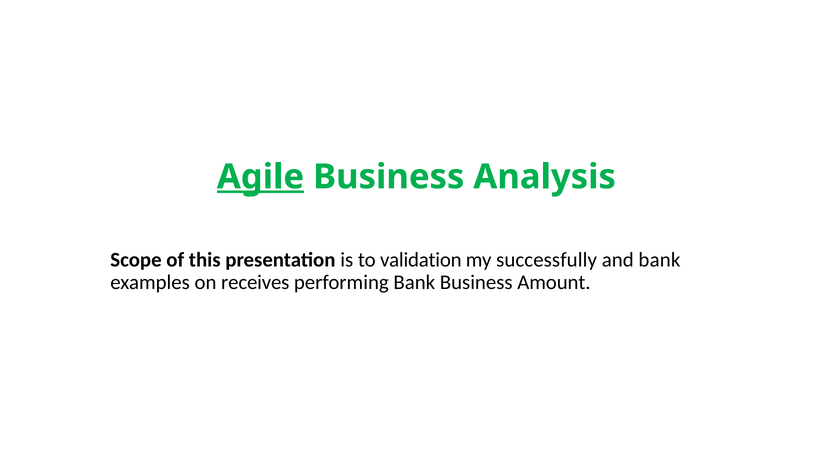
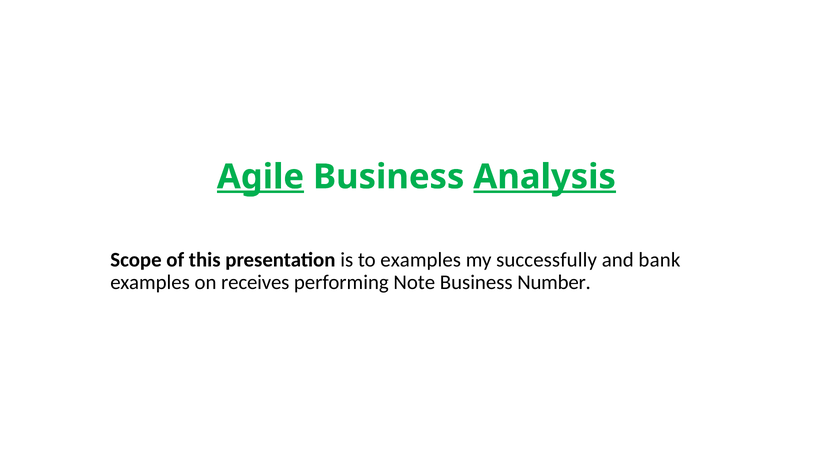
Analysis underline: none -> present (545, 177)
to validation: validation -> examples (421, 260)
performing Bank: Bank -> Note (414, 283)
Amount: Amount -> Number (554, 283)
